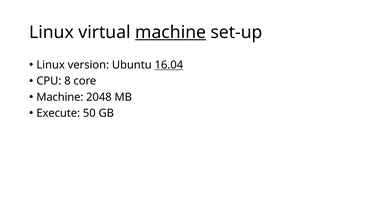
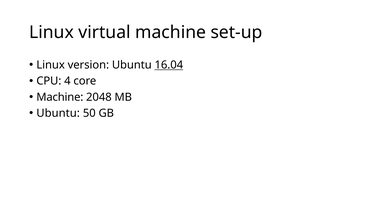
machine underline: present -> none (171, 32)
8: 8 -> 4 (67, 81)
Execute: Execute -> Ubuntu (58, 113)
